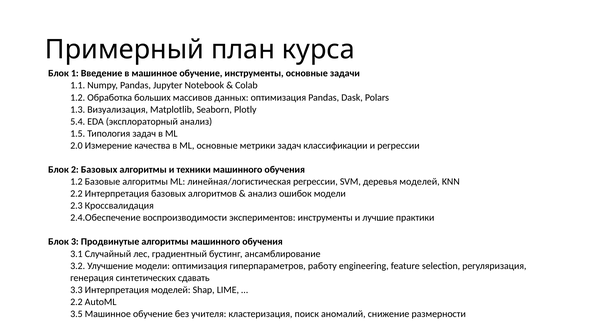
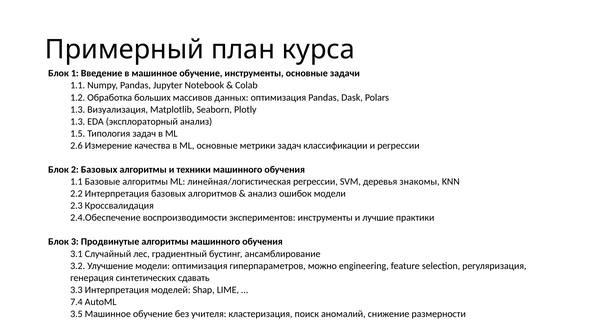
5.4: 5.4 -> 1.3 (78, 121)
2.0: 2.0 -> 2.6 (76, 145)
1.2: 1.2 -> 1.1 (76, 182)
деревья моделей: моделей -> знакомы (420, 182)
работу: работу -> можно (322, 266)
2.2: 2.2 -> 7.4 (76, 302)
